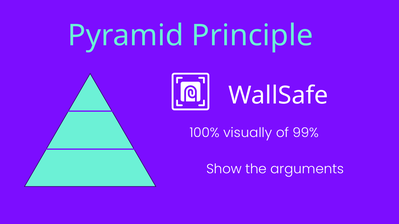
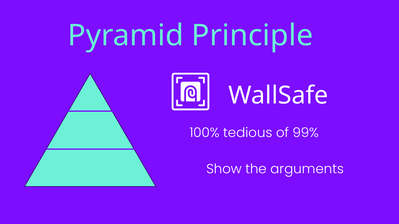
visually: visually -> tedious (248, 133)
